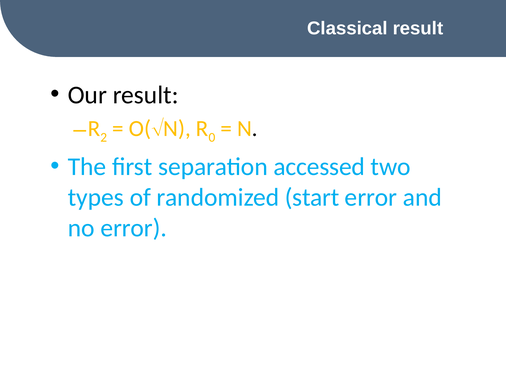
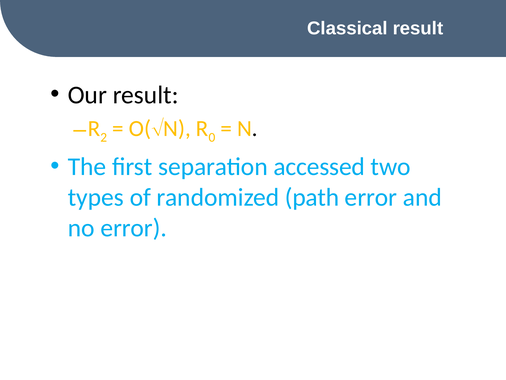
start: start -> path (312, 197)
